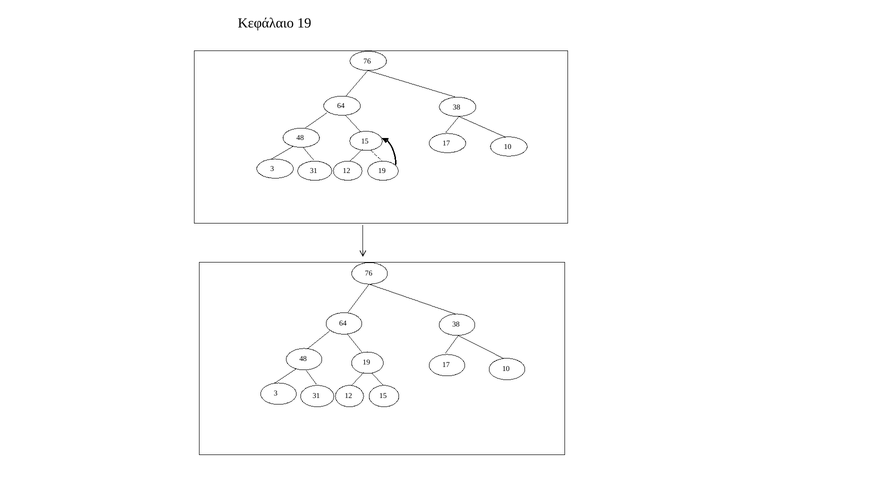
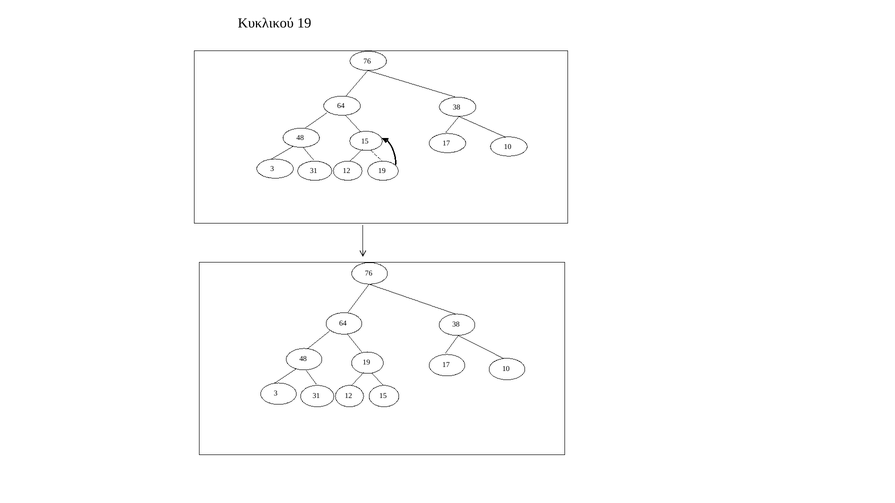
Kεφάλαιο: Kεφάλαιο -> Κυκλικού (266, 23)
